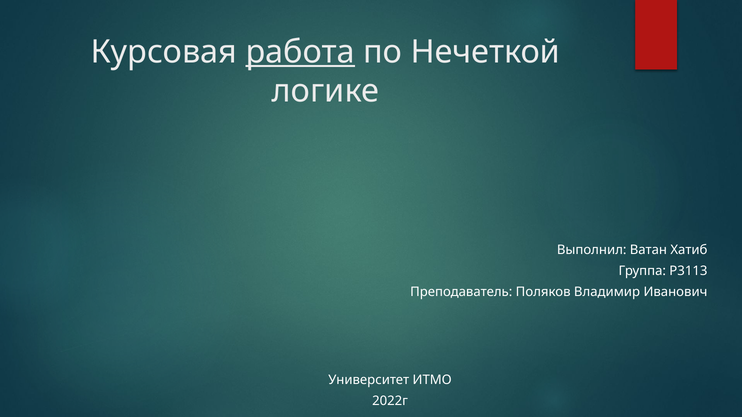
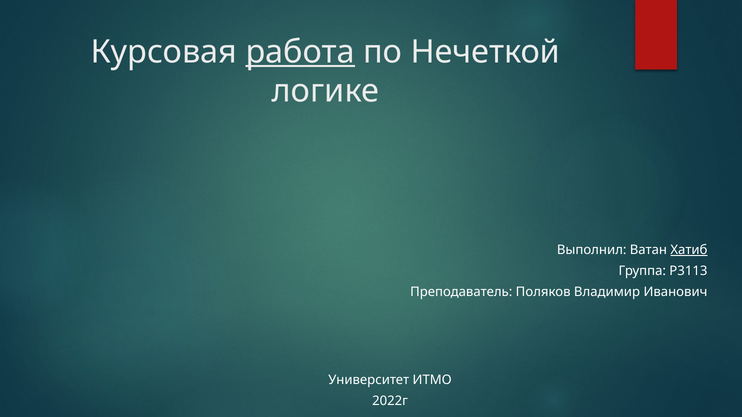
Хатиб underline: none -> present (689, 250)
